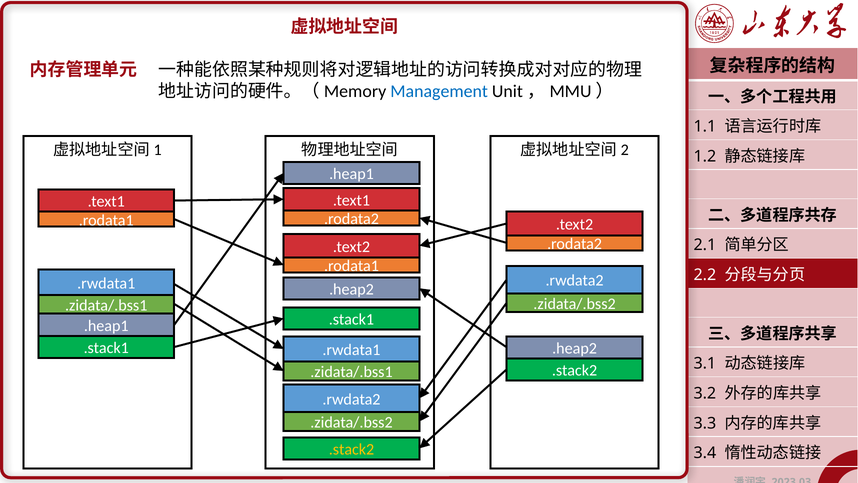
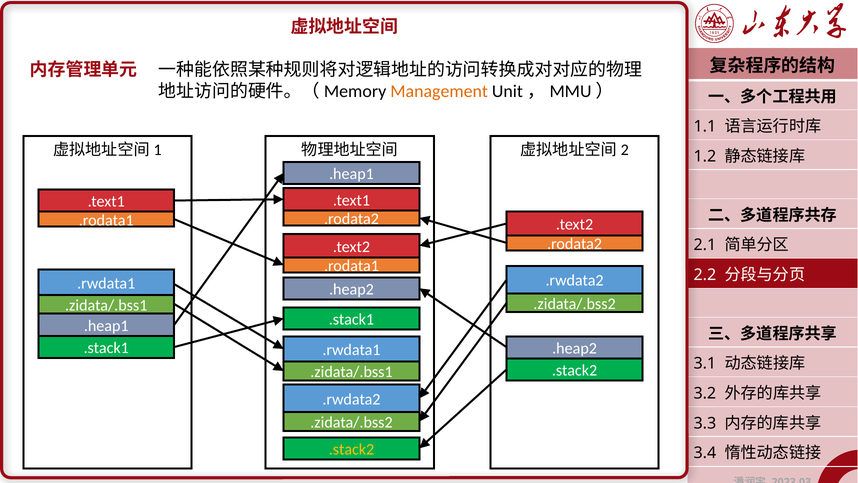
Management colour: blue -> orange (439, 91)
